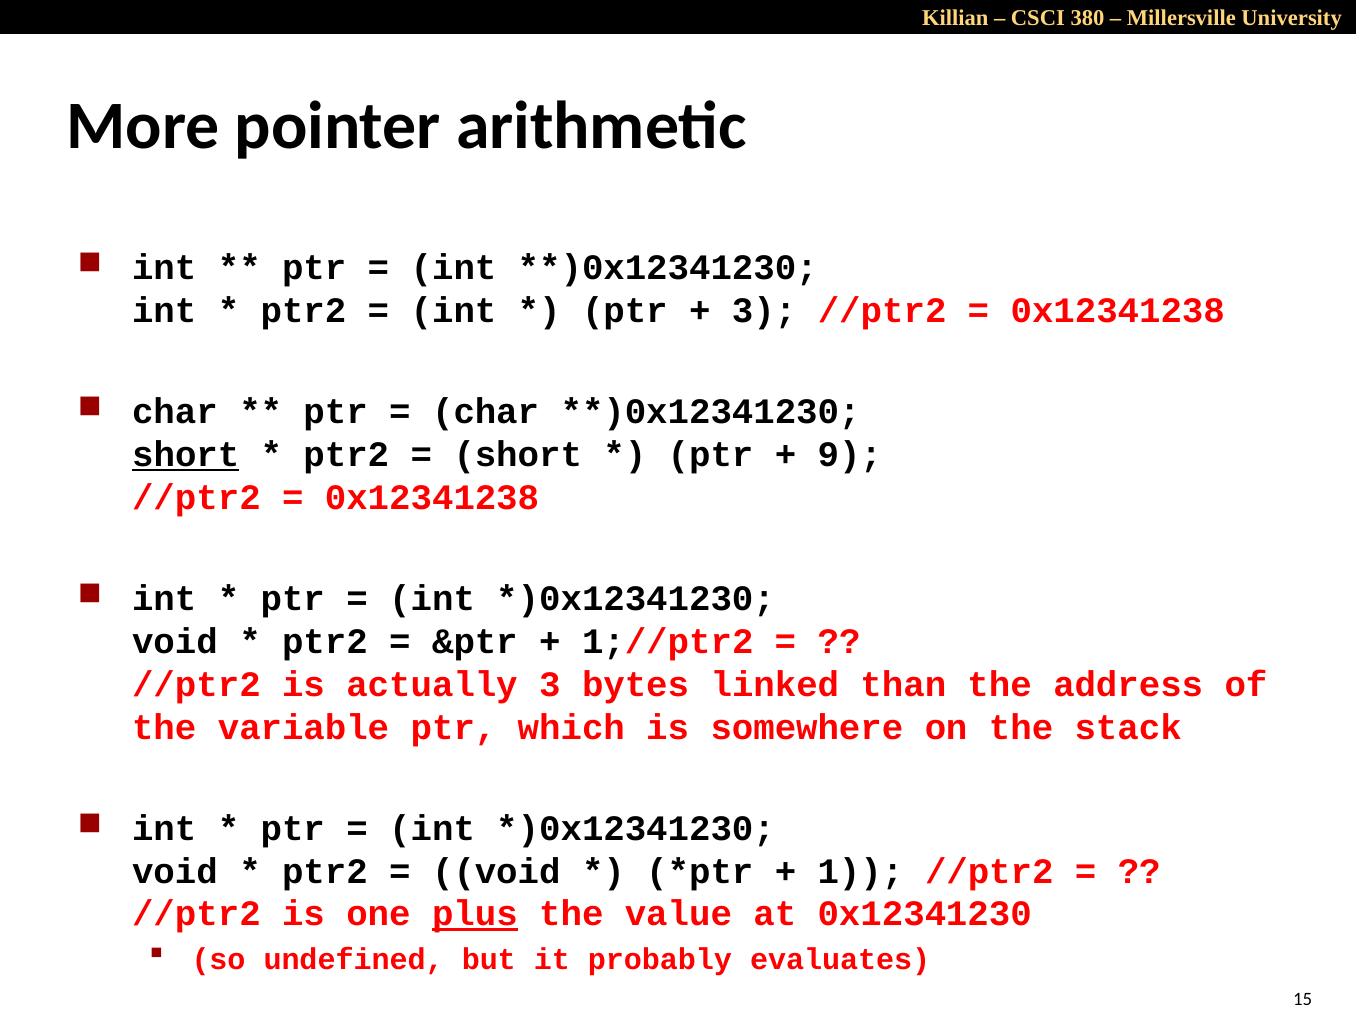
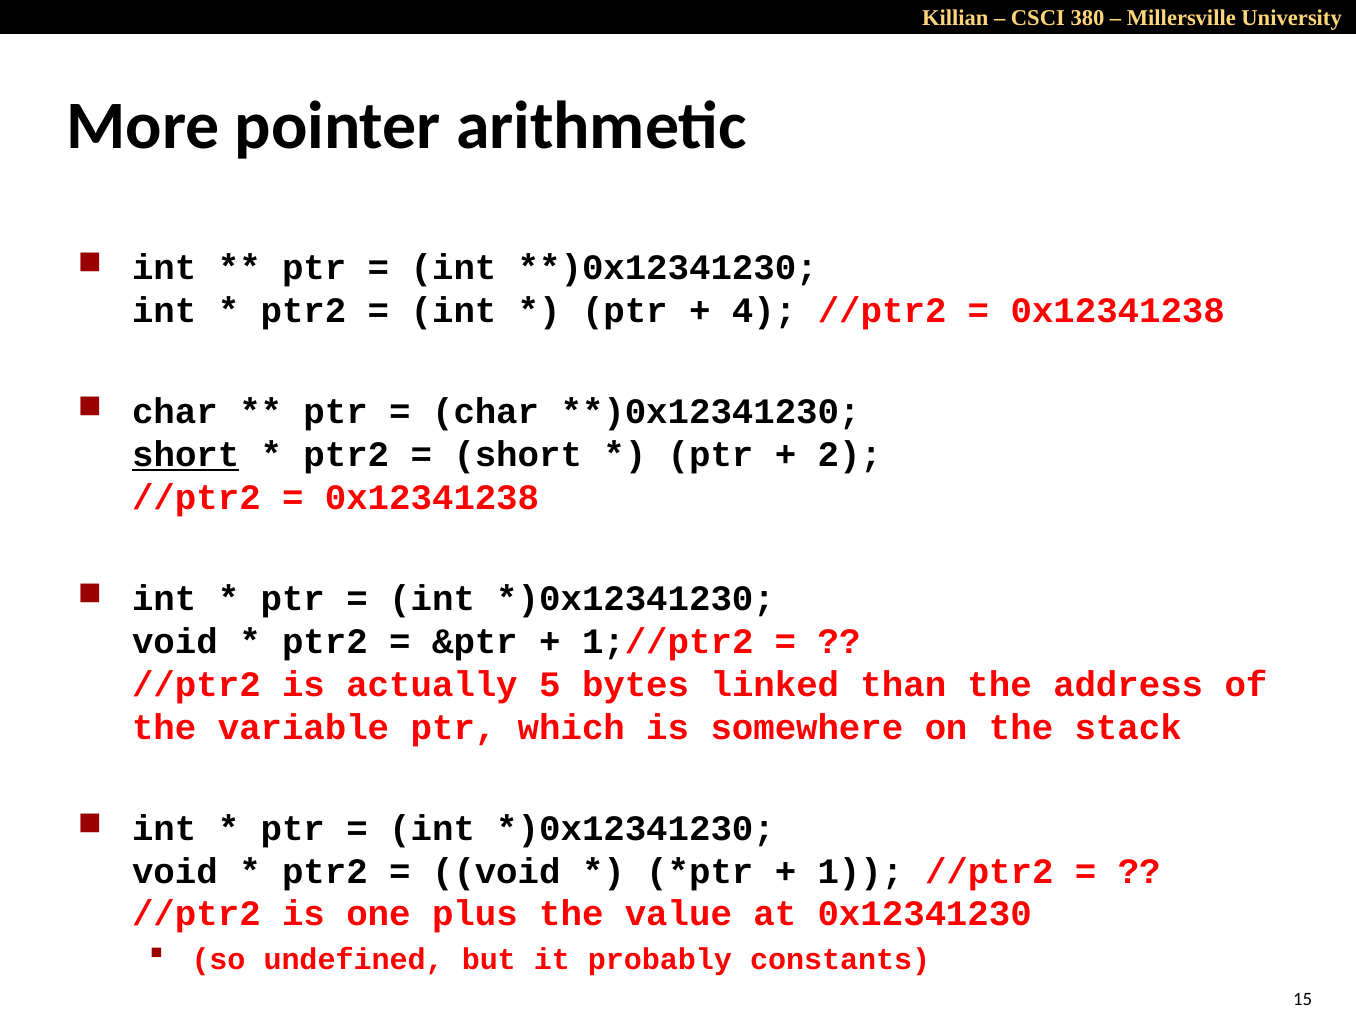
3: 3 -> 4 (764, 311)
9: 9 -> 2 (850, 455)
actually 3: 3 -> 5 (550, 684)
plus underline: present -> none (475, 914)
evaluates: evaluates -> constants (840, 959)
